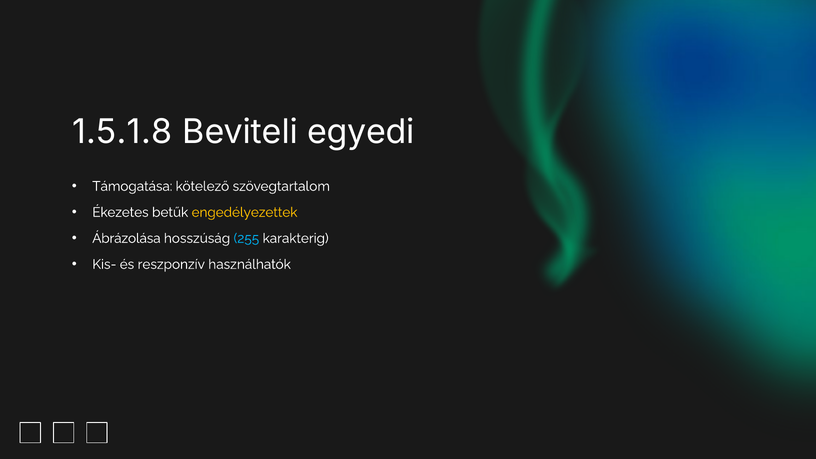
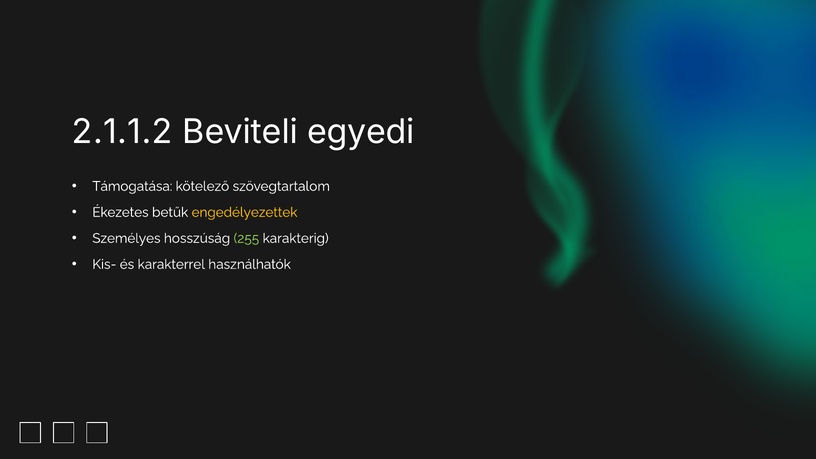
1.5.1.8: 1.5.1.8 -> 2.1.1.2 (122, 132)
Ábrázolása: Ábrázolása -> Személyes (126, 238)
255 colour: light blue -> light green (246, 238)
reszponzív: reszponzív -> karakterrel (171, 264)
